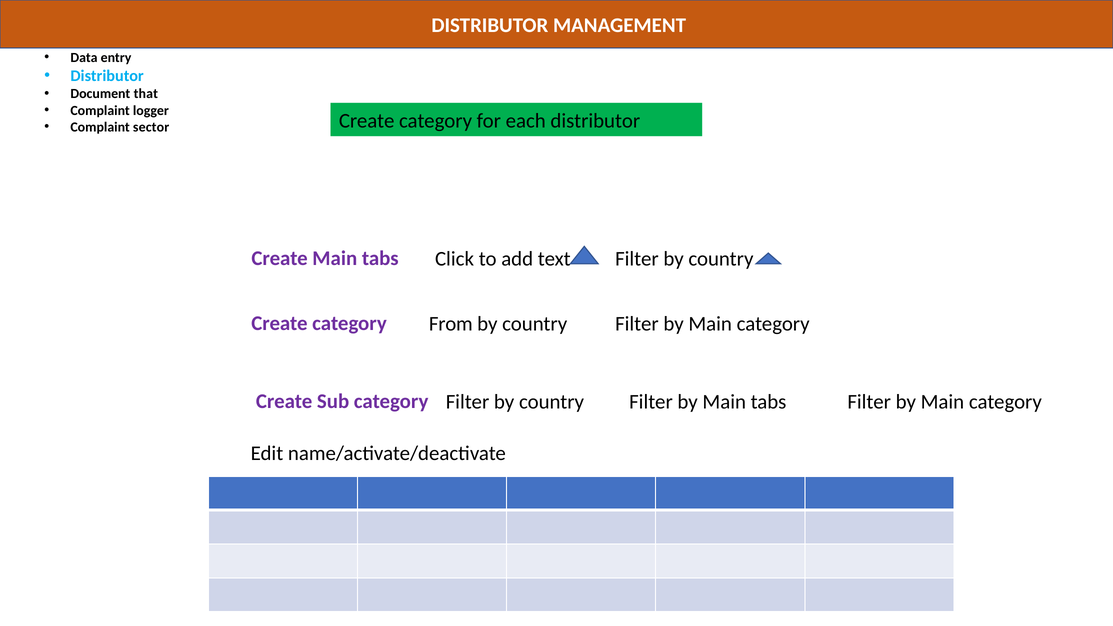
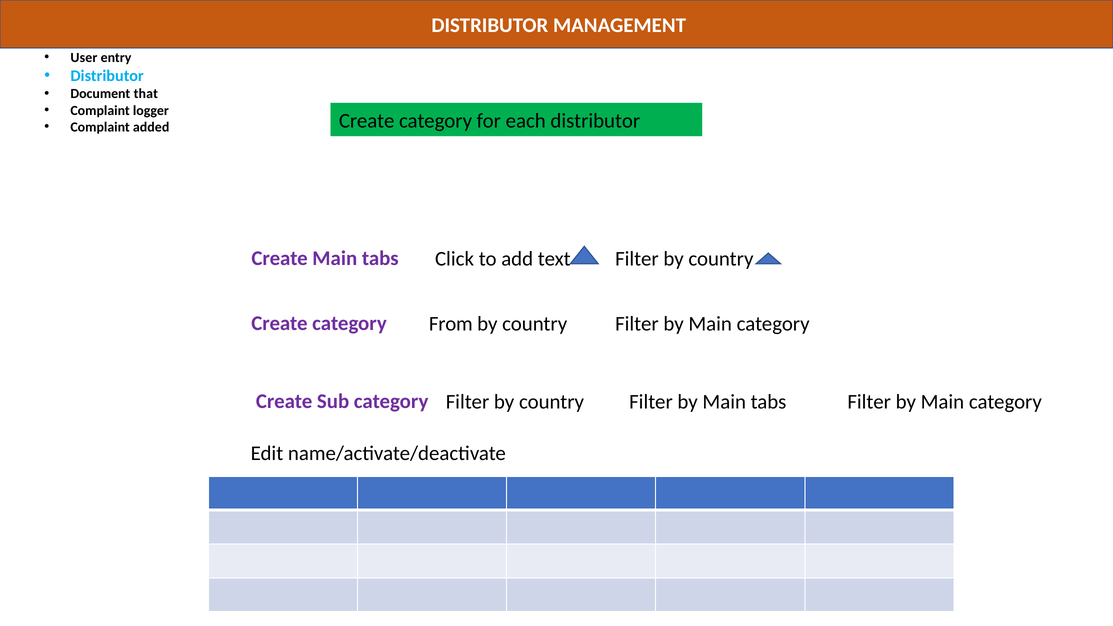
Data: Data -> User (84, 58)
sector: sector -> added (151, 127)
